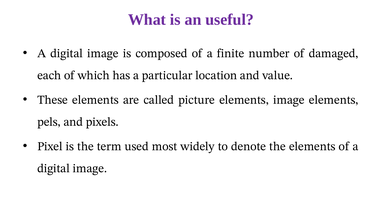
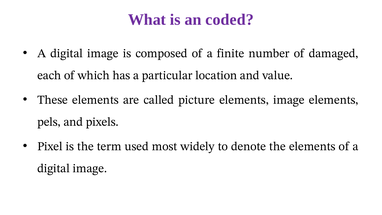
useful: useful -> coded (230, 20)
